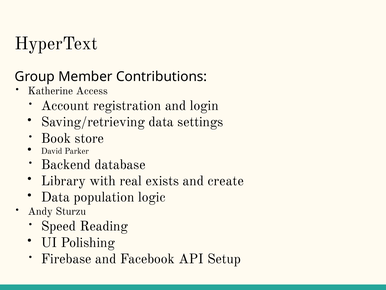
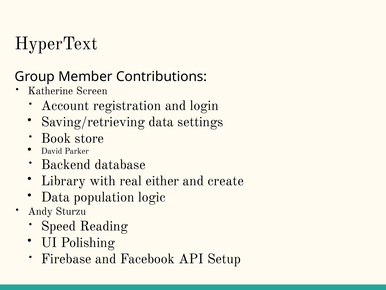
Access: Access -> Screen (92, 91)
exists: exists -> either (162, 181)
